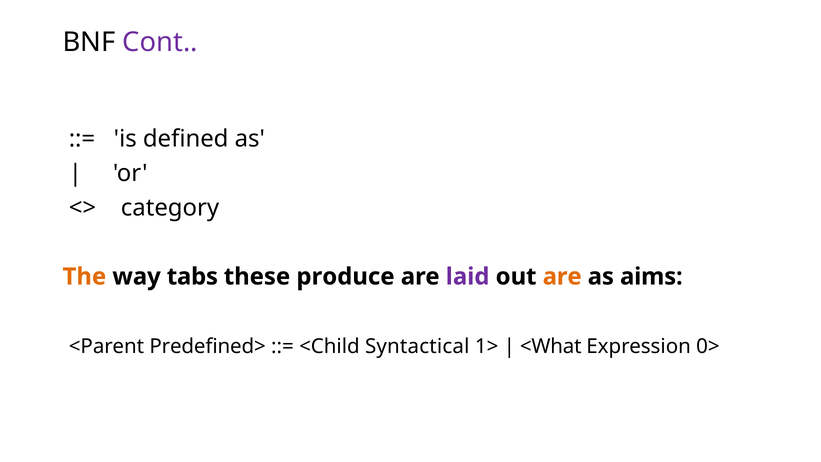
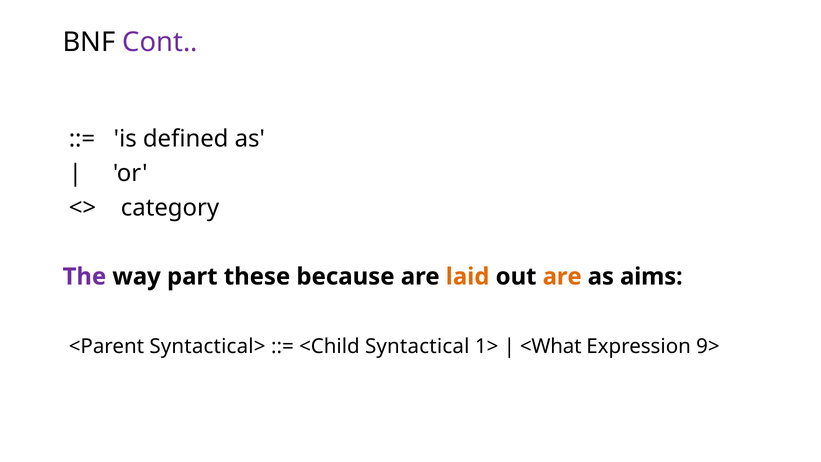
The colour: orange -> purple (84, 277)
tabs: tabs -> part (192, 277)
produce: produce -> because (345, 277)
laid colour: purple -> orange (468, 277)
Predefined>: Predefined> -> Syntactical> (207, 346)
0>: 0> -> 9> (708, 346)
